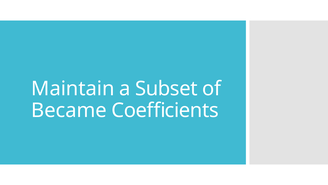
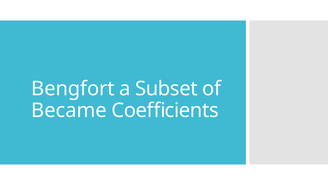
Maintain: Maintain -> Bengfort (73, 89)
